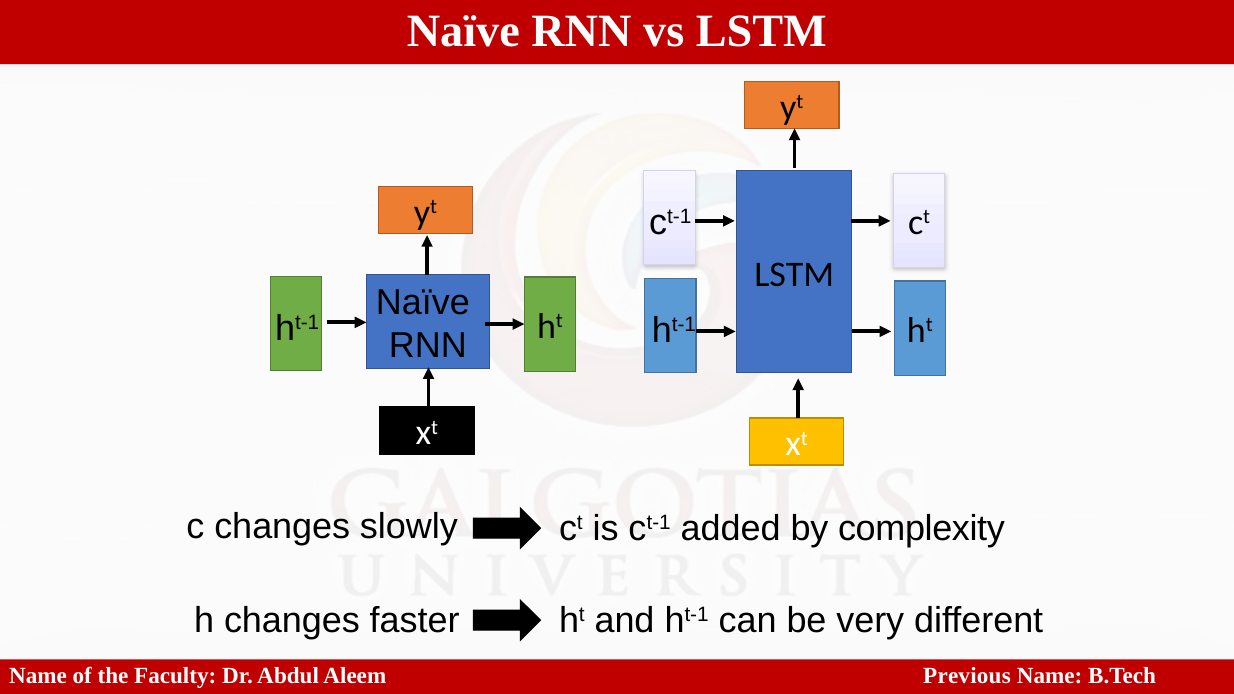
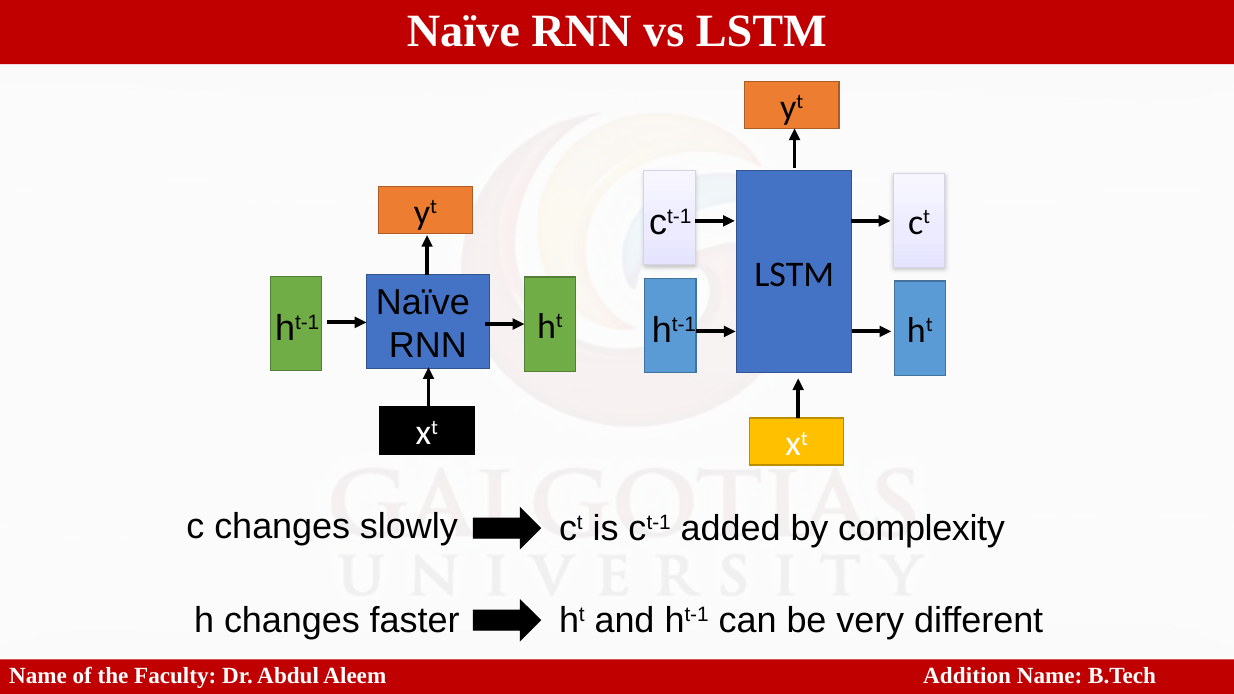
Previous: Previous -> Addition (967, 676)
